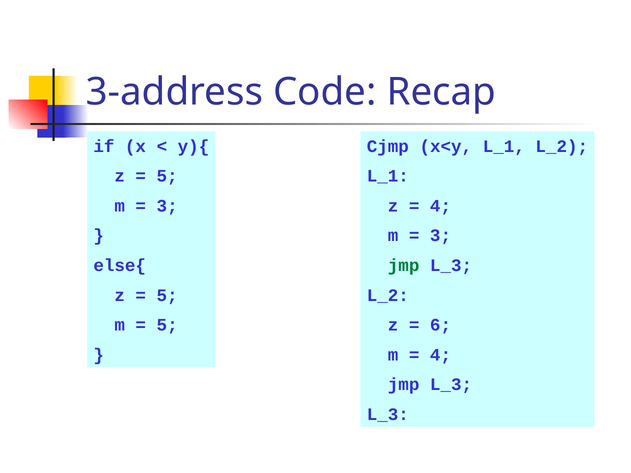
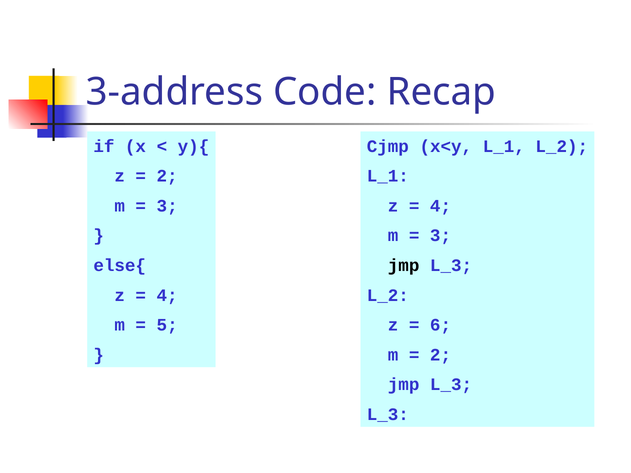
5: 5 -> 2 (167, 176)
jmp colour: green -> black (404, 266)
5: 5 -> 4 (167, 295)
4: 4 -> 2 (440, 355)
